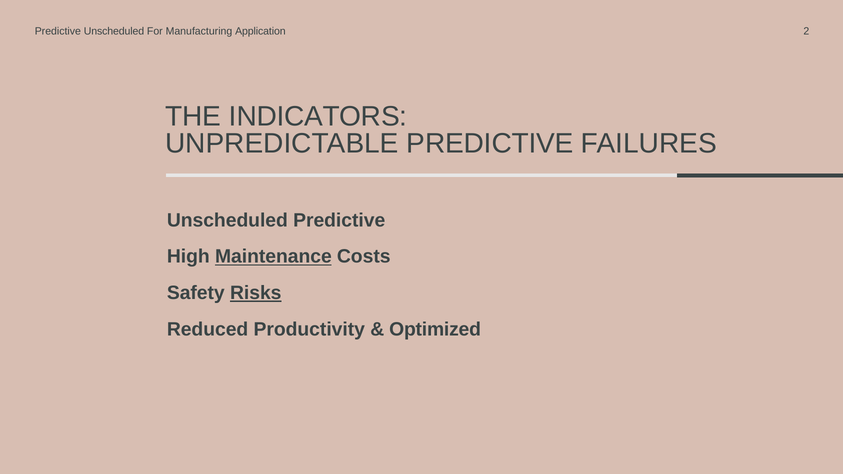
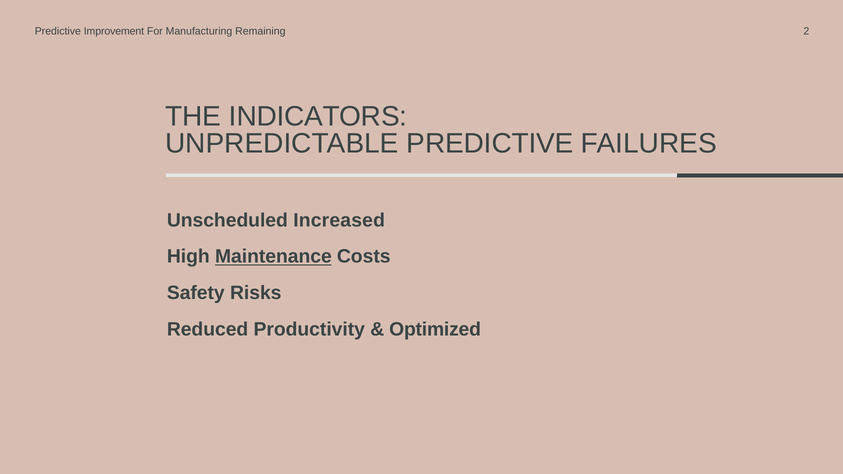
Predictive Unscheduled: Unscheduled -> Improvement (114, 31)
Application: Application -> Remaining (260, 31)
Unscheduled Predictive: Predictive -> Increased (339, 220)
Risks underline: present -> none (256, 293)
